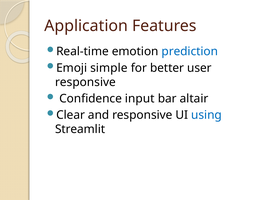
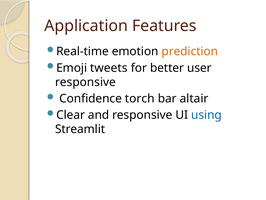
prediction colour: blue -> orange (190, 51)
simple: simple -> tweets (109, 68)
input: input -> torch (140, 98)
